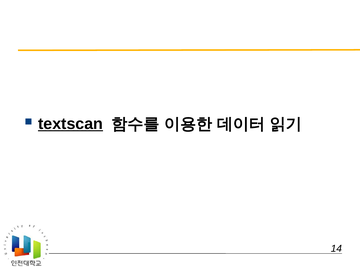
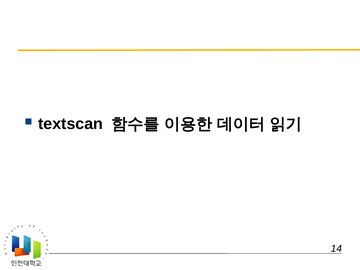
textscan underline: present -> none (71, 124)
